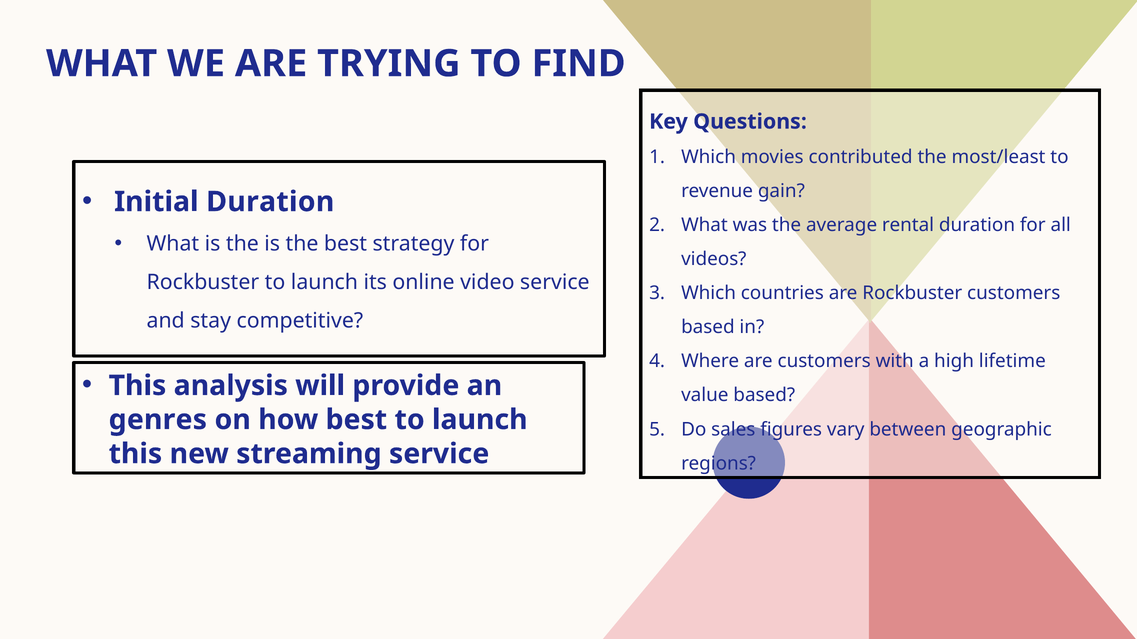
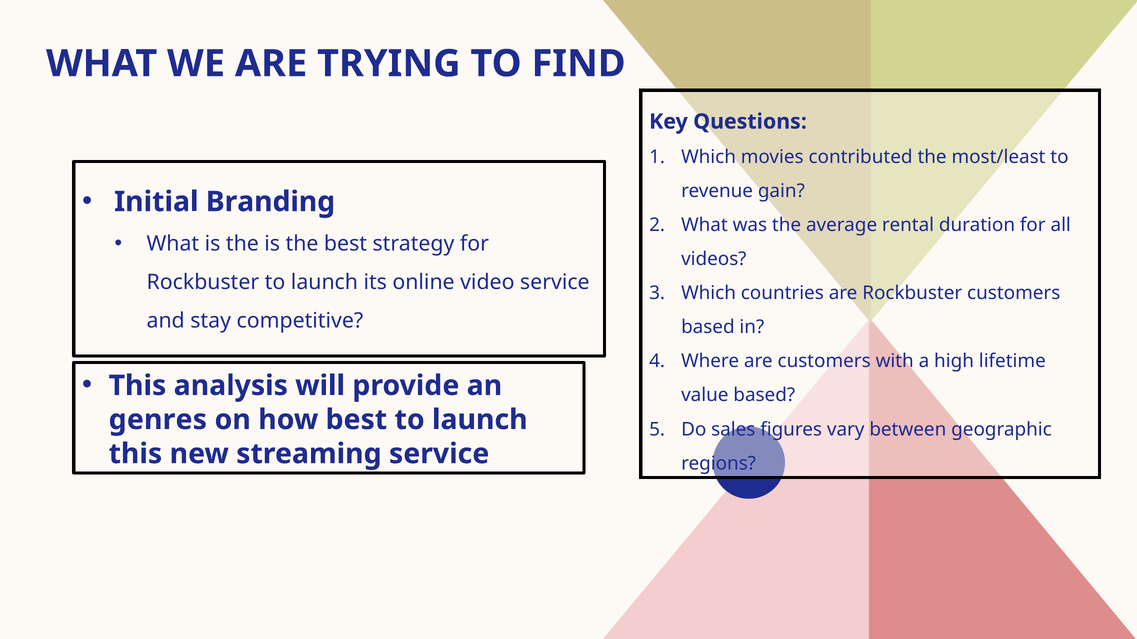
Initial Duration: Duration -> Branding (270, 202)
